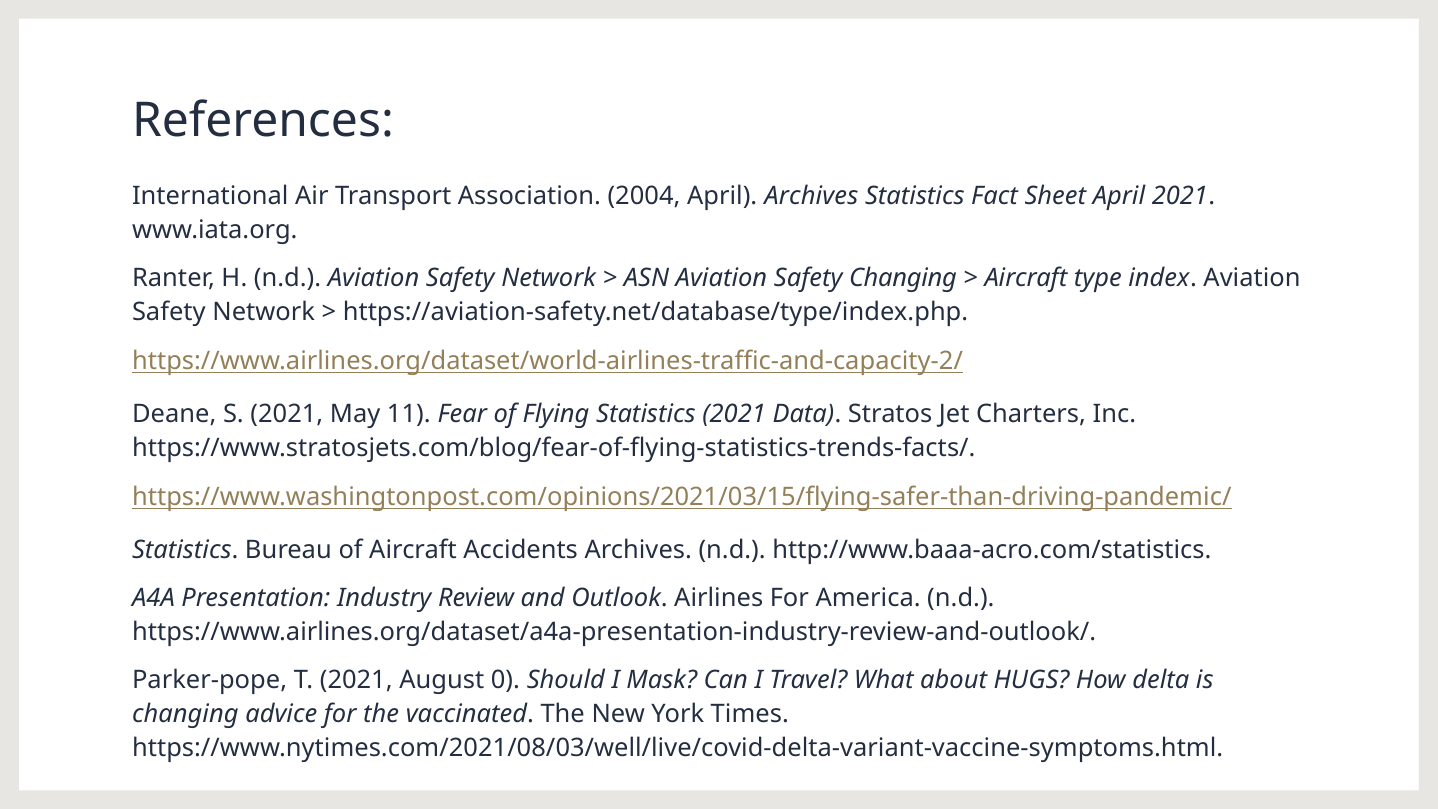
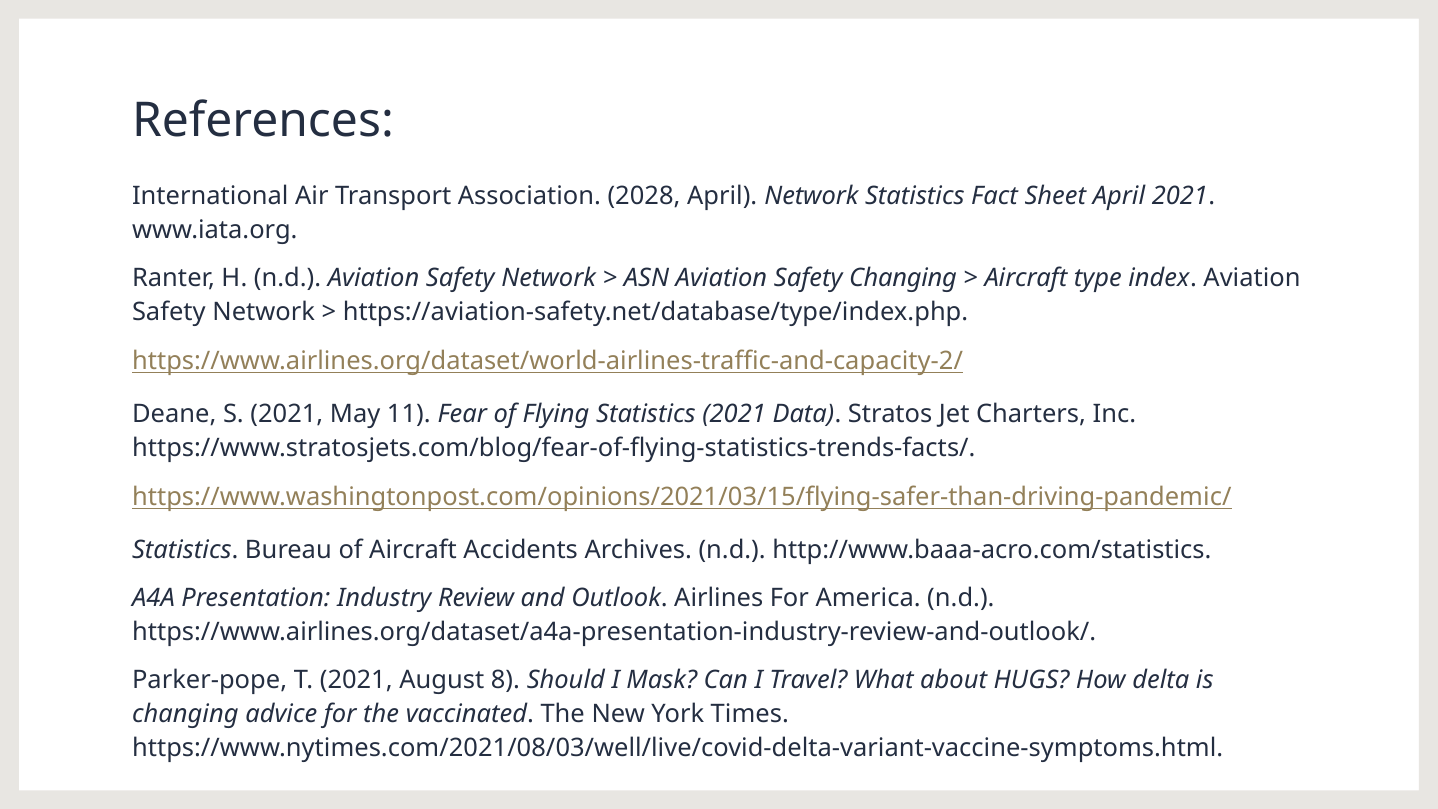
2004: 2004 -> 2028 (644, 196)
April Archives: Archives -> Network (811, 196)
0: 0 -> 8 (505, 680)
